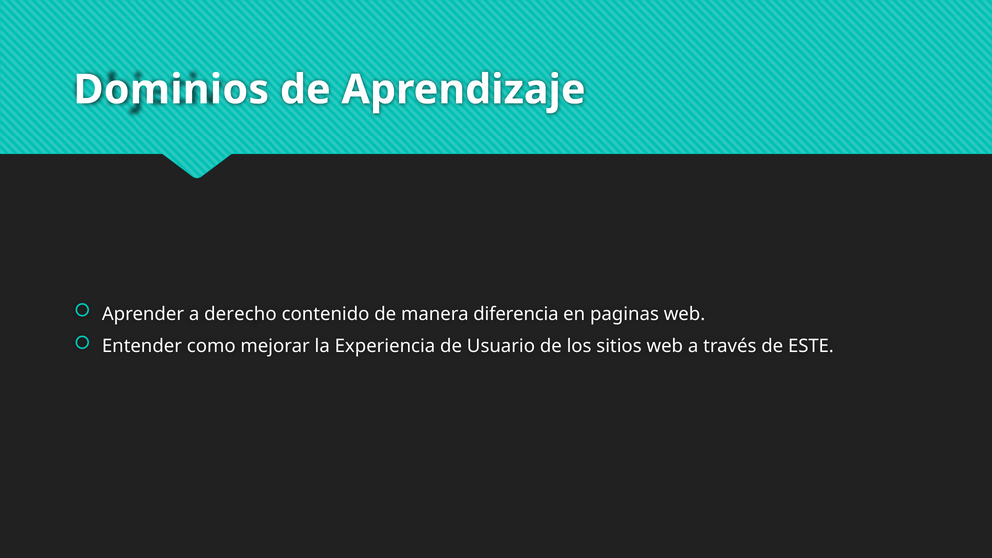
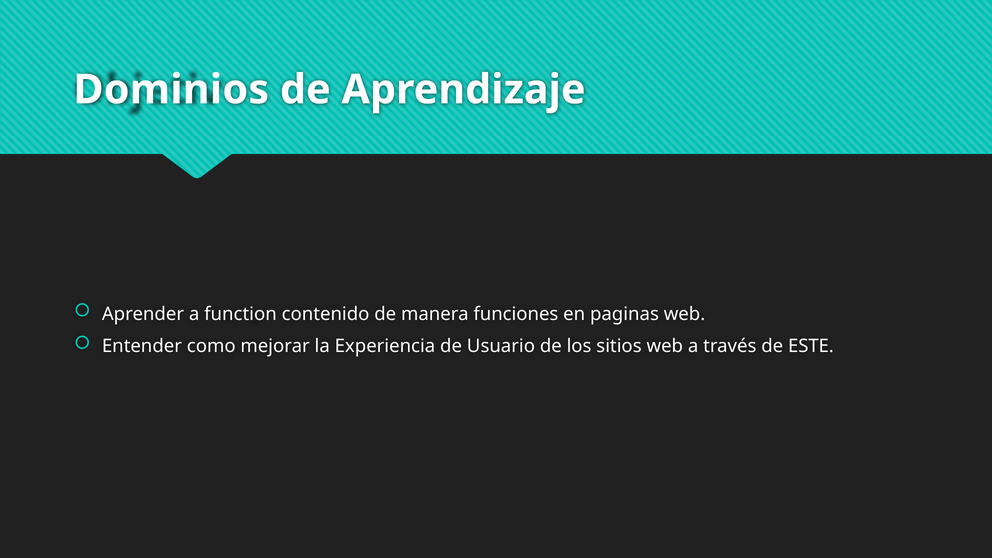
derecho: derecho -> function (240, 314)
diferencia: diferencia -> funciones (516, 314)
